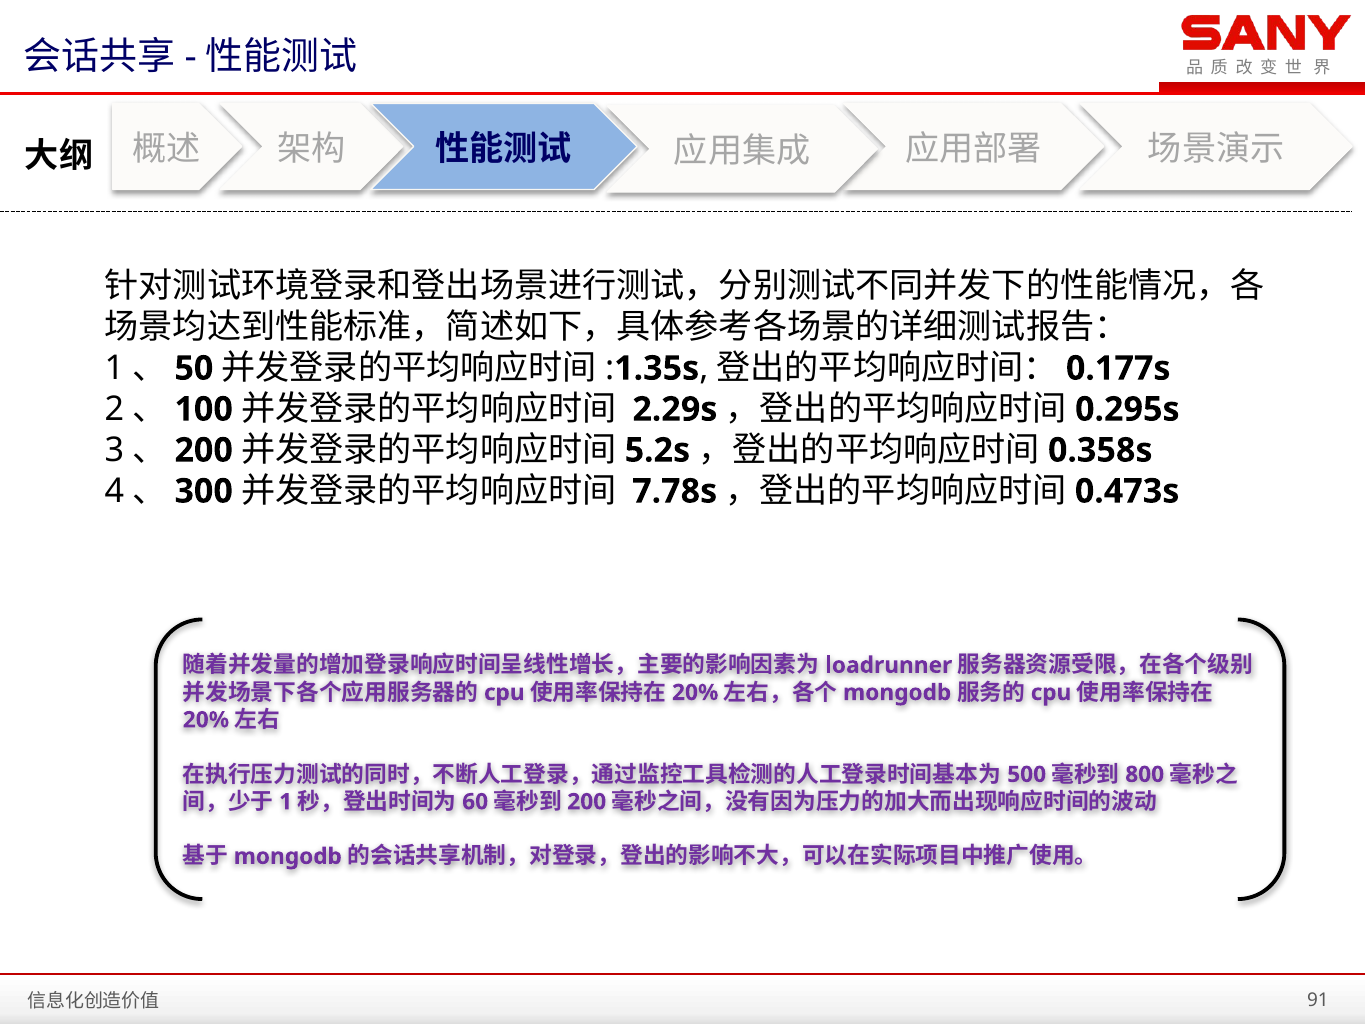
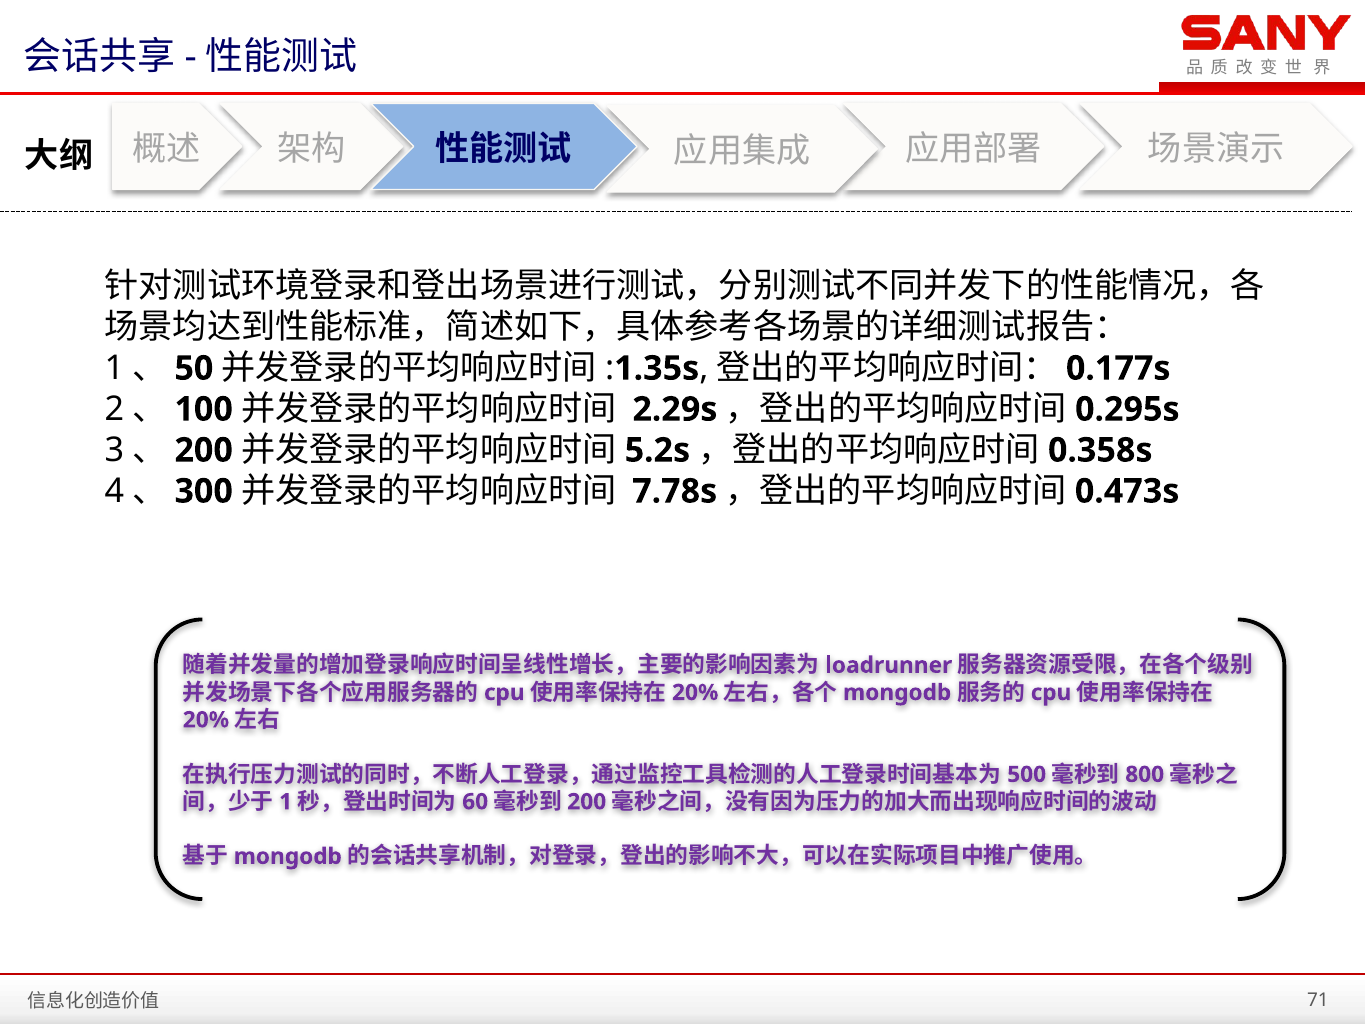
91: 91 -> 71 (1318, 1000)
